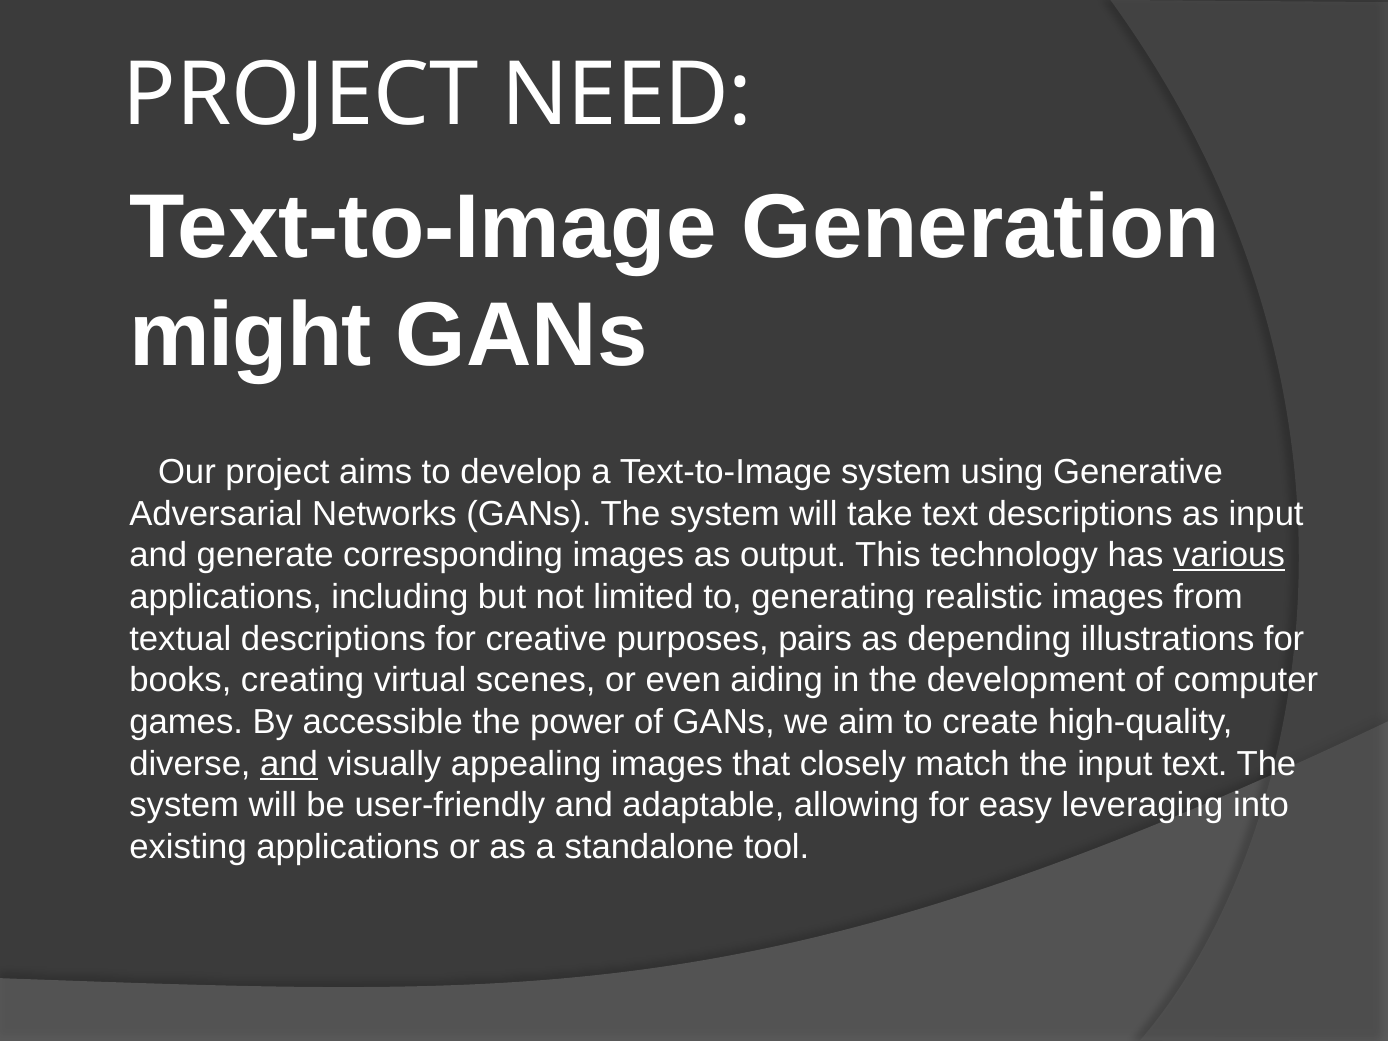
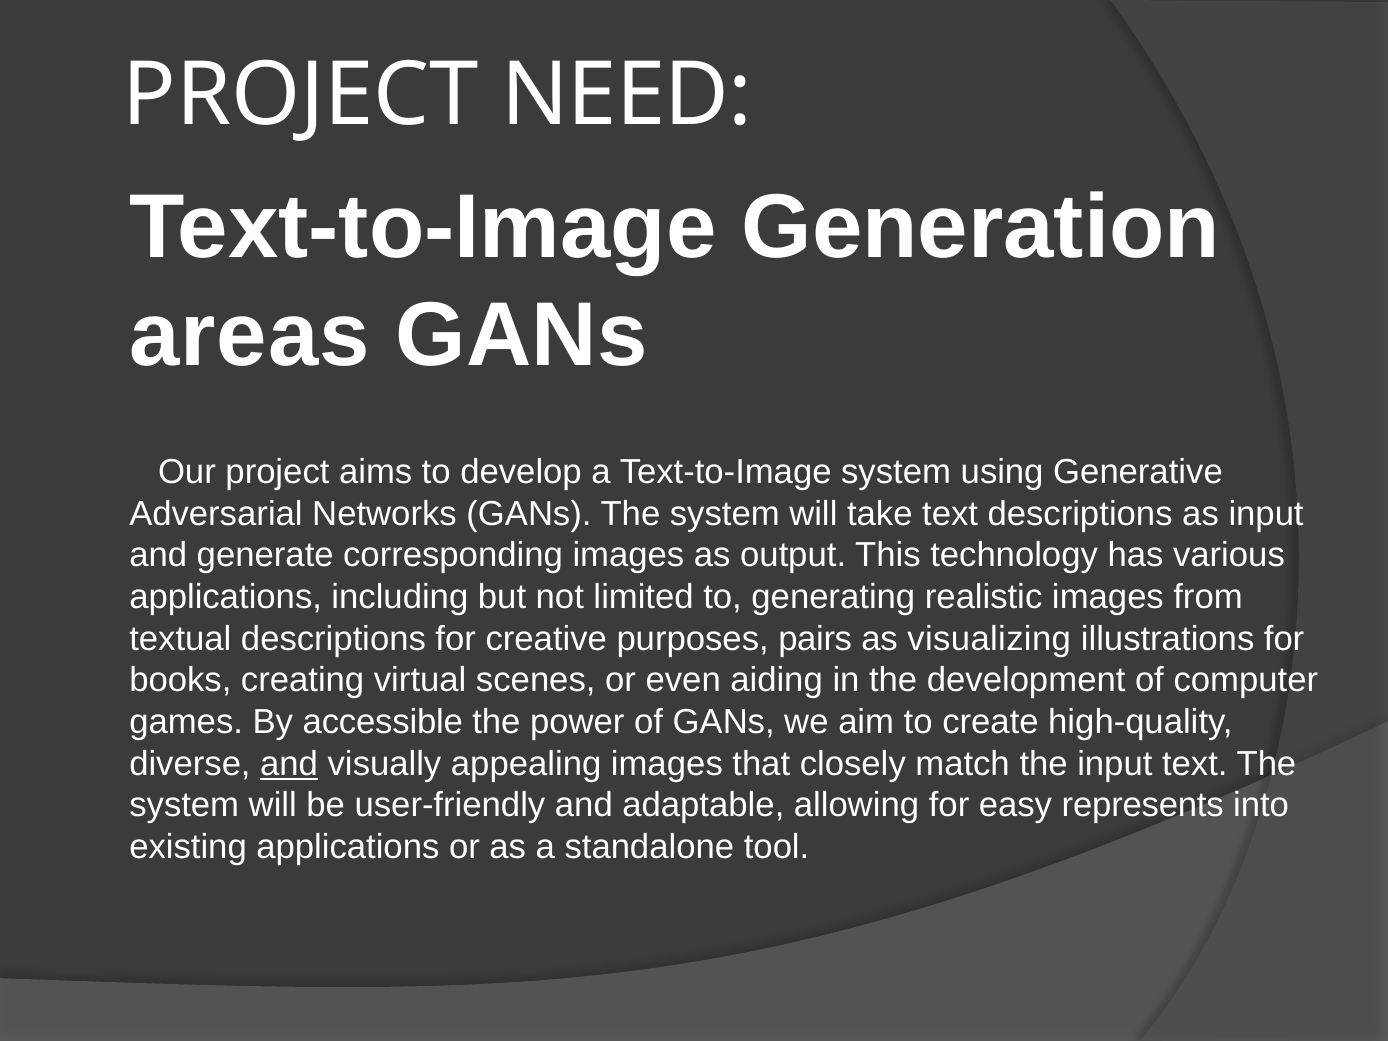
might: might -> areas (250, 336)
various underline: present -> none (1229, 555)
depending: depending -> visualizing (989, 639)
leveraging: leveraging -> represents (1143, 805)
